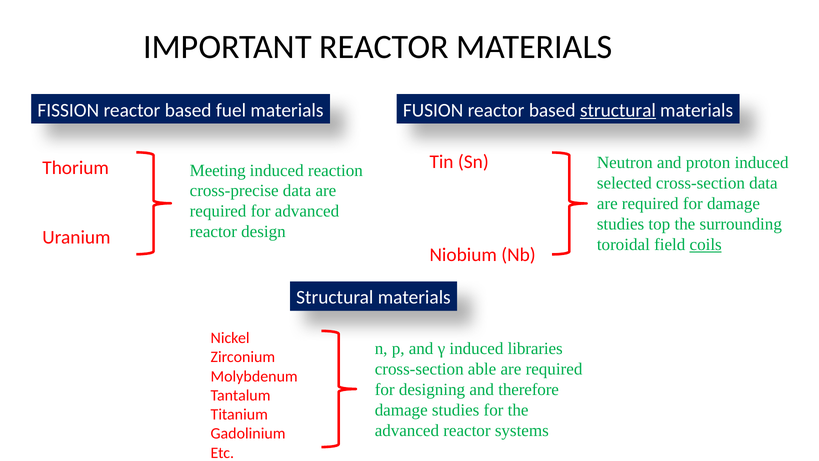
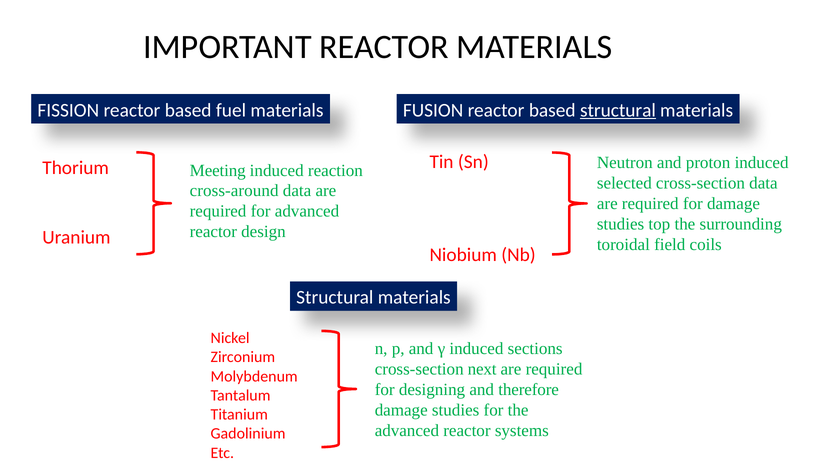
cross-precise: cross-precise -> cross-around (234, 191)
coils underline: present -> none (706, 244)
libraries: libraries -> sections (535, 348)
able: able -> next (482, 369)
